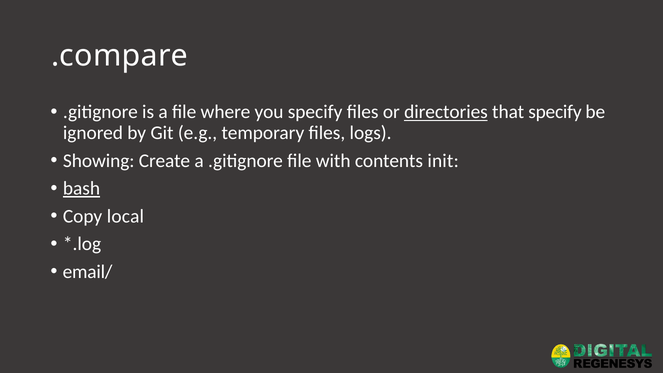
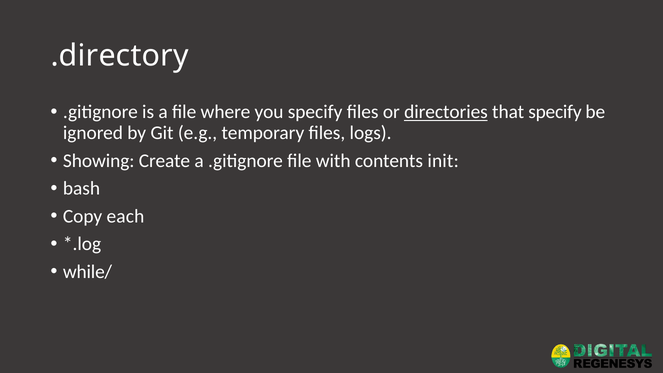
.compare: .compare -> .directory (120, 56)
bash underline: present -> none (82, 188)
local: local -> each (125, 216)
email/: email/ -> while/ (88, 272)
